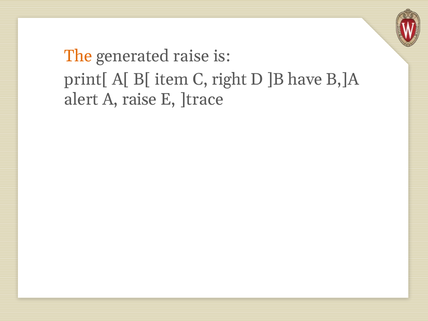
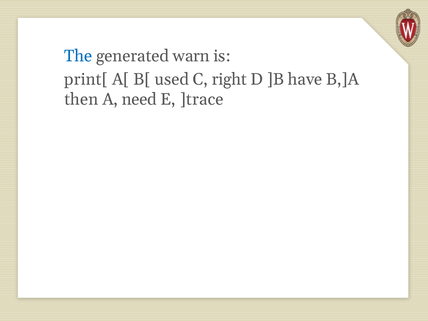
The colour: orange -> blue (78, 56)
generated raise: raise -> warn (191, 56)
item: item -> used (172, 79)
alert: alert -> then (81, 99)
A raise: raise -> need (139, 99)
